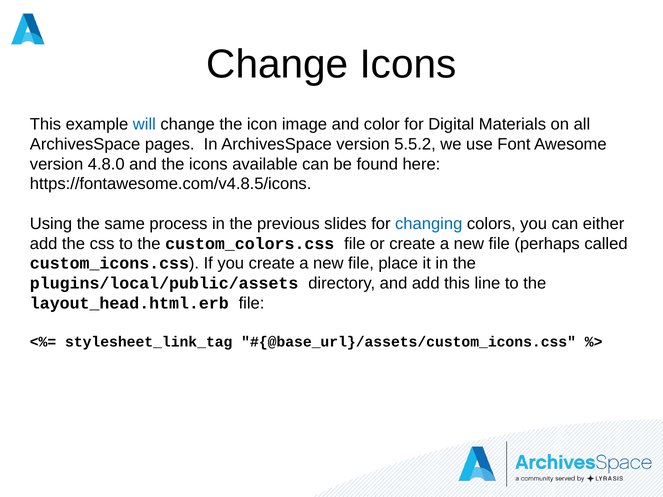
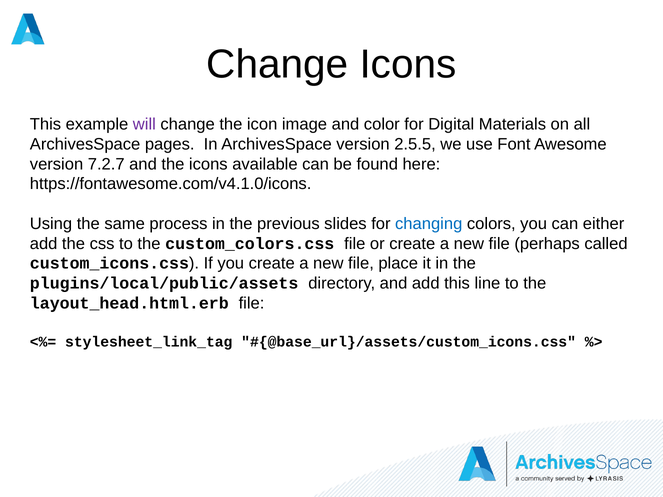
will colour: blue -> purple (144, 124)
5.5.2: 5.5.2 -> 2.5.5 (415, 144)
4.8.0: 4.8.0 -> 7.2.7 (106, 164)
https://fontawesome.com/v4.8.5/icons: https://fontawesome.com/v4.8.5/icons -> https://fontawesome.com/v4.1.0/icons (171, 184)
